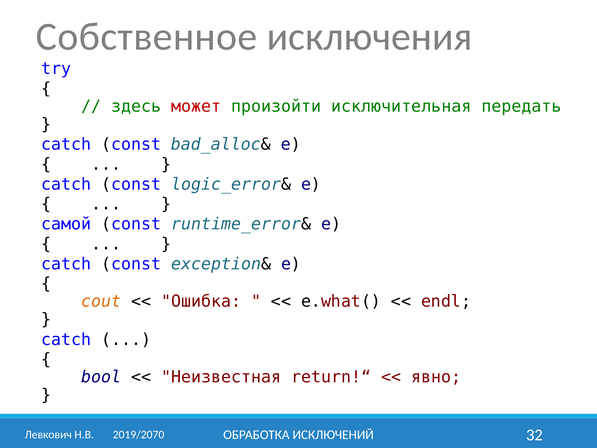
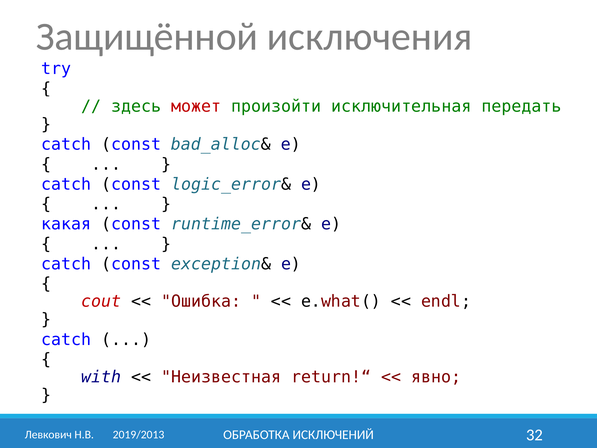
Собственное: Собственное -> Защищённой (147, 37)
самой: самой -> какая (66, 224)
cout colour: orange -> red (101, 301)
bool: bool -> with (101, 377)
2019/2070: 2019/2070 -> 2019/2013 (139, 434)
